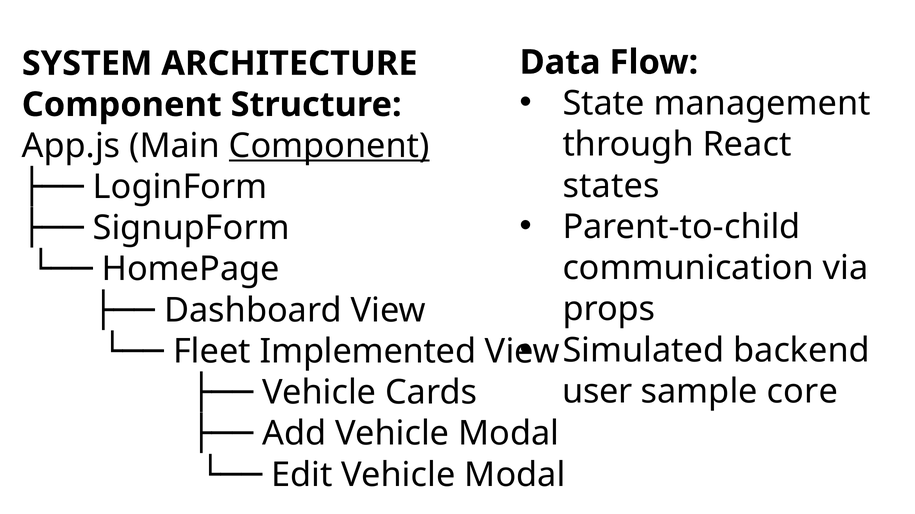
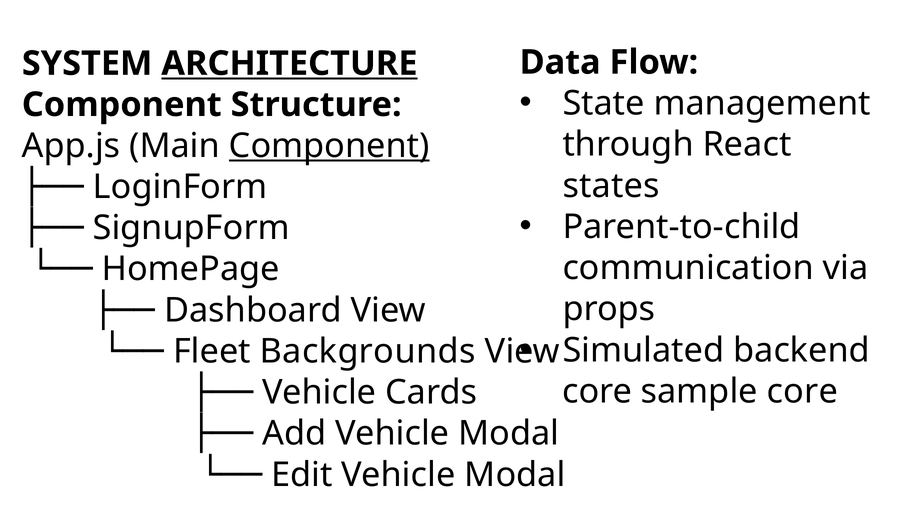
ARCHITECTURE underline: none -> present (289, 64)
Implemented: Implemented -> Backgrounds (368, 352)
user: user -> core (597, 392)
